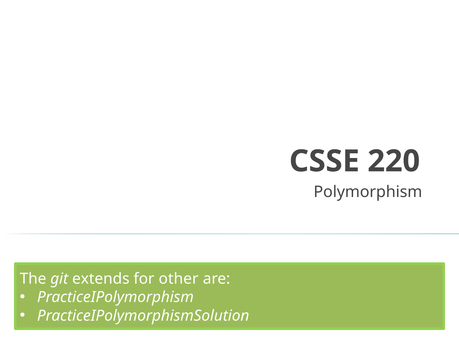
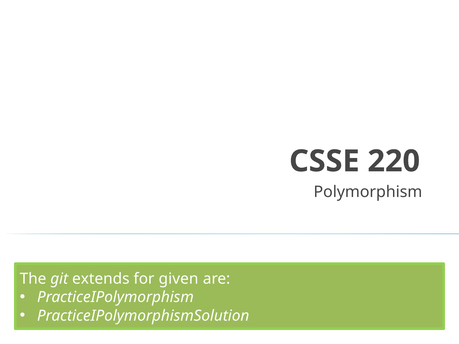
other: other -> given (179, 279)
